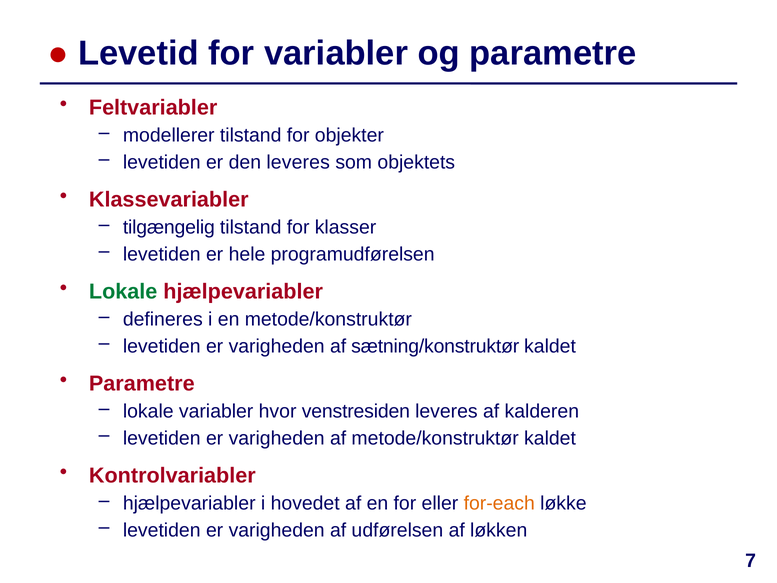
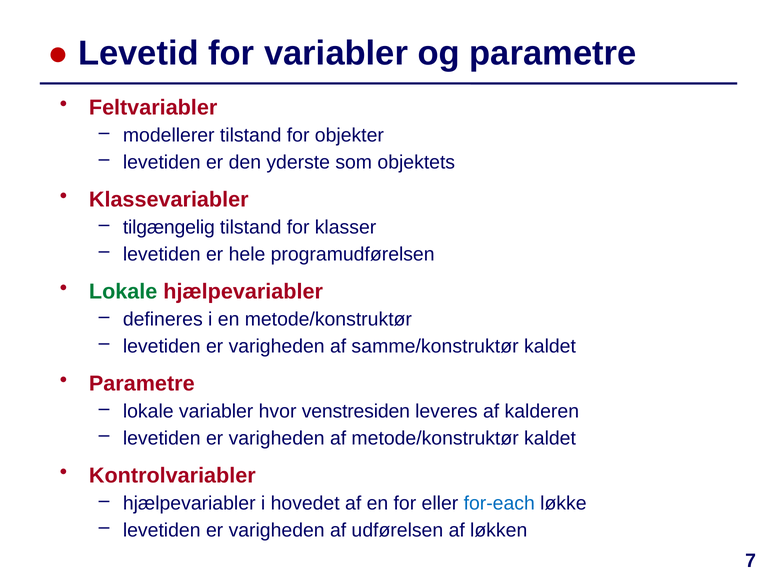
den leveres: leveres -> yderste (298, 162)
sætning/konstruktør: sætning/konstruktør -> samme/konstruktør (435, 346)
for-each colour: orange -> blue (499, 503)
